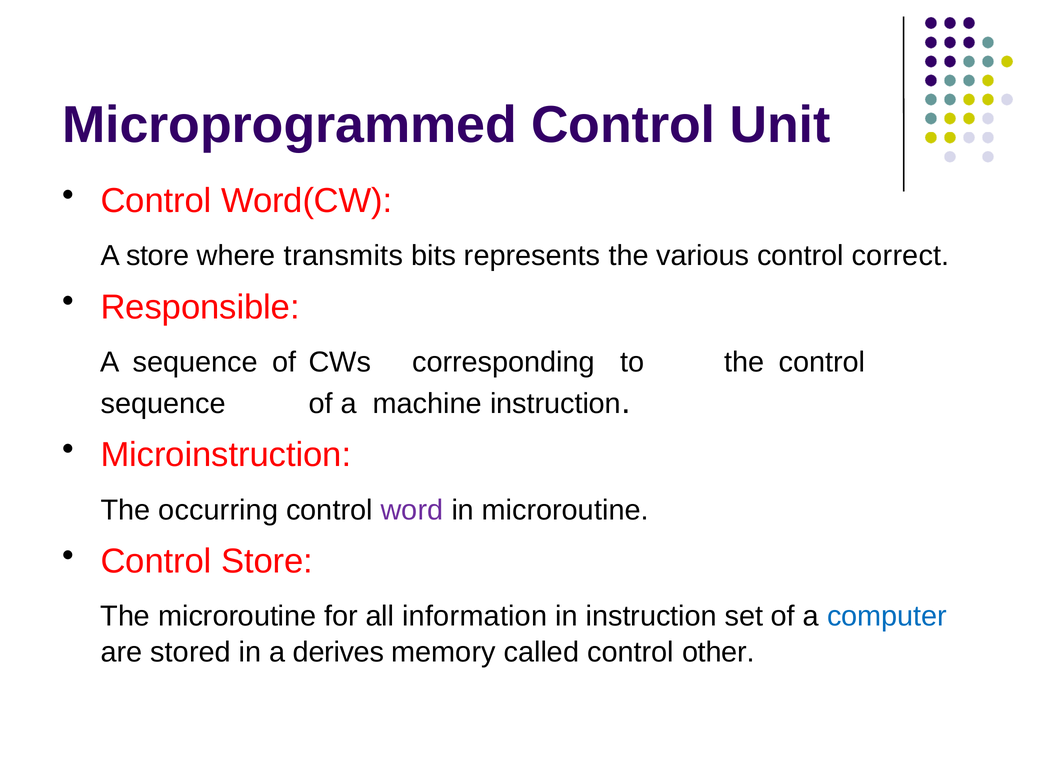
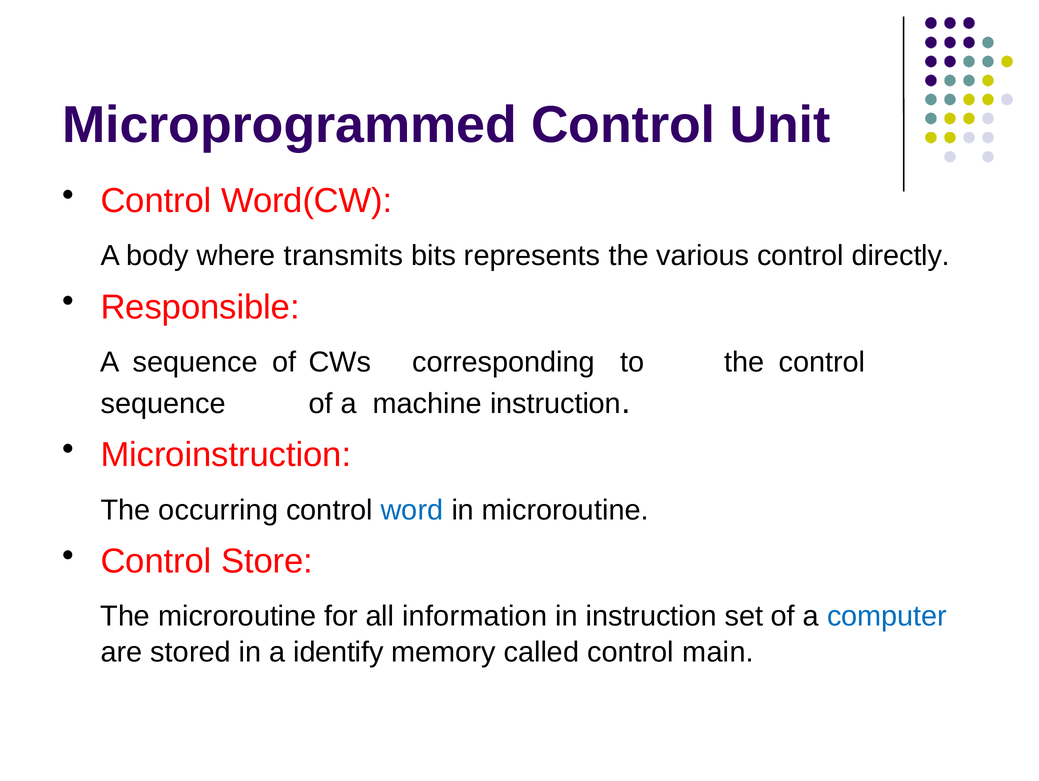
A store: store -> body (157, 256)
correct: correct -> directly (901, 256)
word colour: purple -> blue (412, 510)
derives: derives -> identify (338, 652)
other: other -> main (718, 652)
